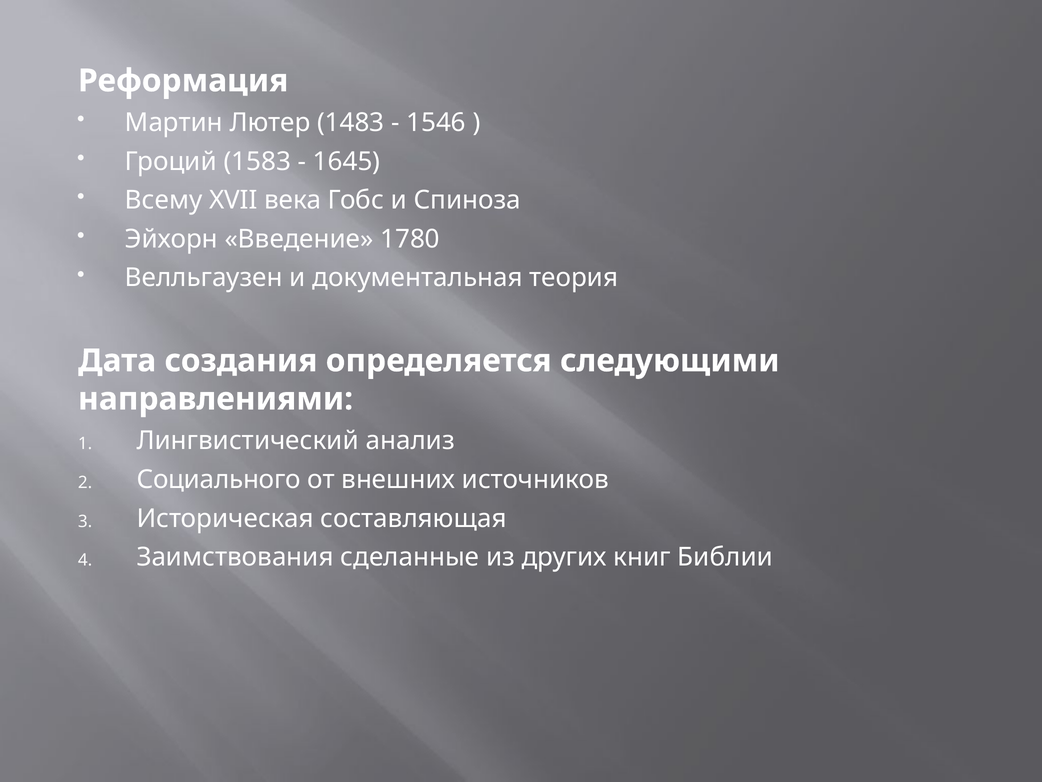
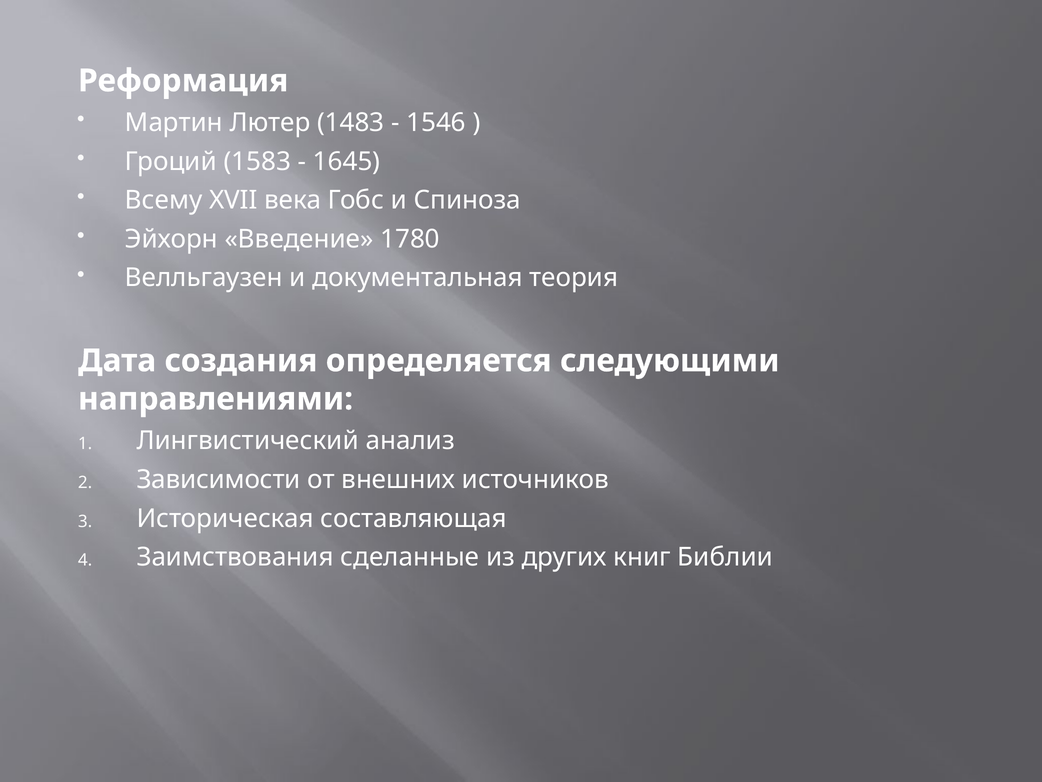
Социального: Социального -> Зависимости (219, 479)
